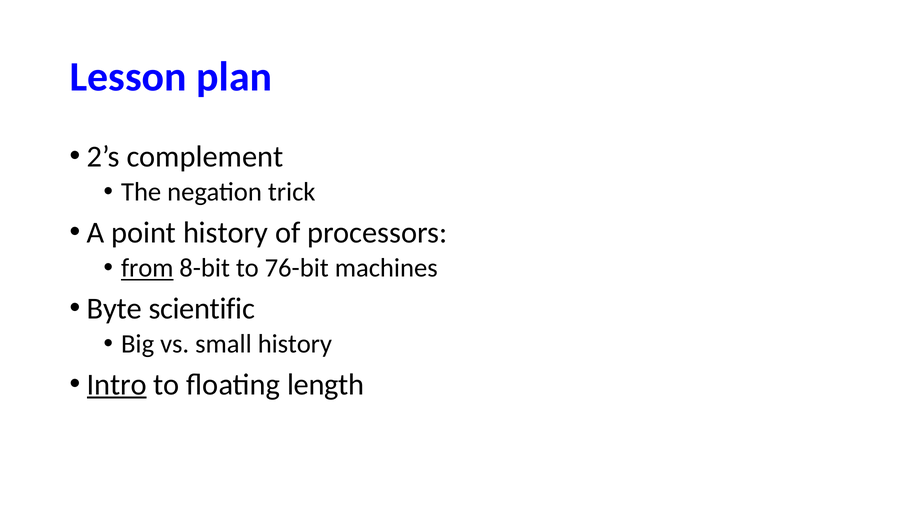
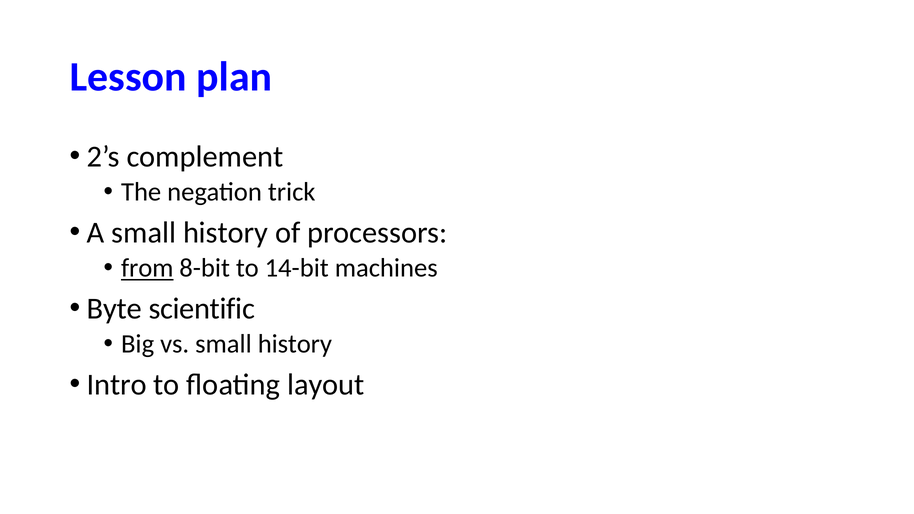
A point: point -> small (144, 233)
76-bit: 76-bit -> 14-bit (297, 268)
Intro underline: present -> none (117, 385)
length: length -> layout (326, 385)
